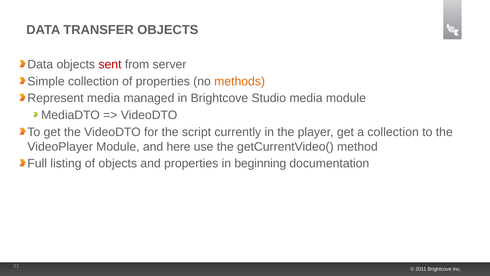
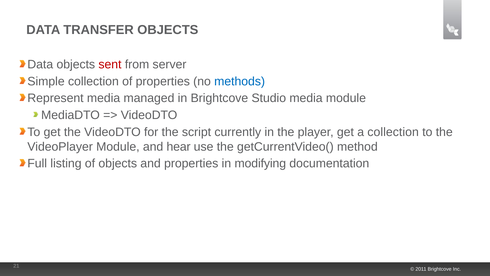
methods colour: orange -> blue (240, 81)
here: here -> hear (179, 147)
beginning: beginning -> modifying (260, 163)
